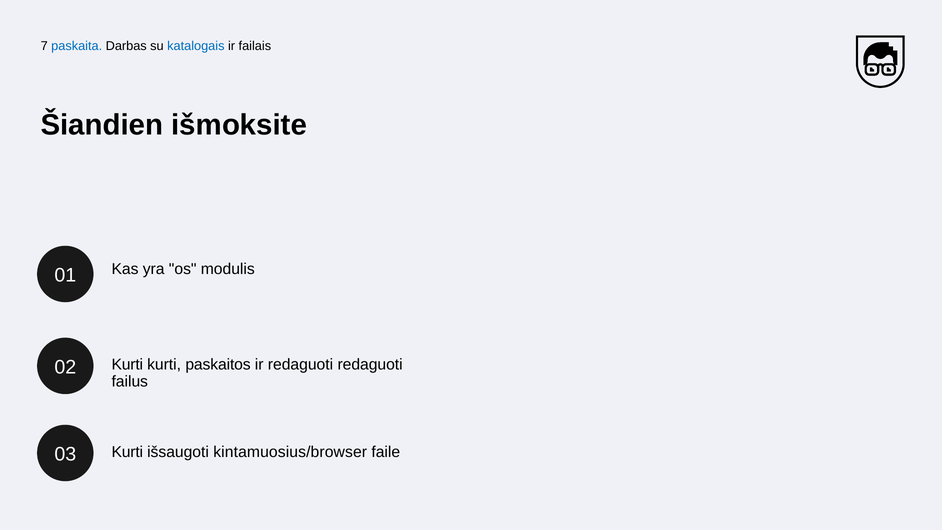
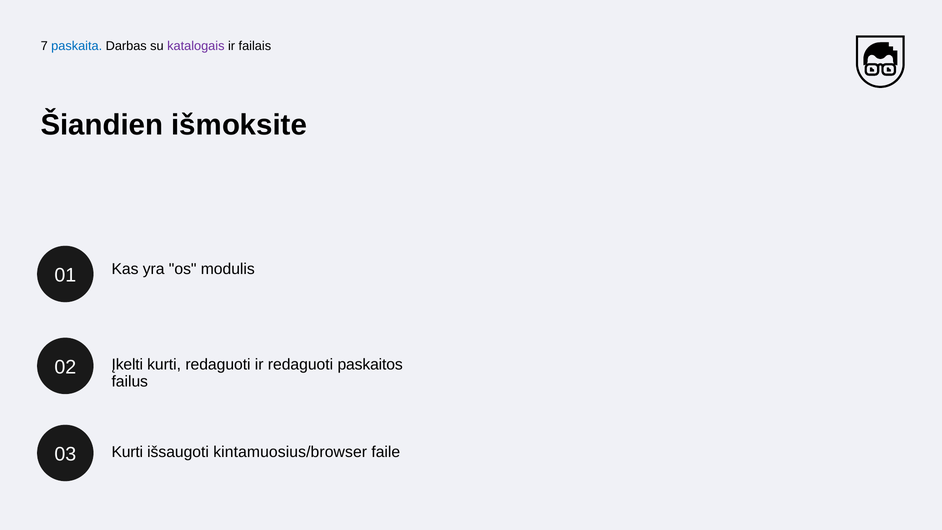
katalogais colour: blue -> purple (196, 46)
Kurti: Kurti -> Įkelti (127, 364)
kurti paskaitos: paskaitos -> redaguoti (218, 364)
redaguoti redaguoti: redaguoti -> paskaitos (370, 364)
